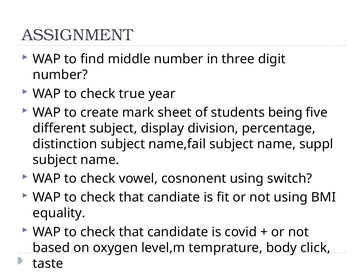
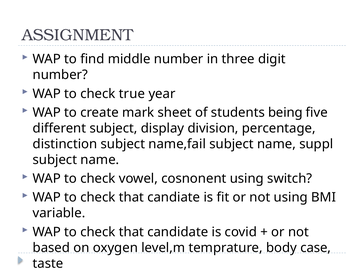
equality: equality -> variable (59, 213)
click: click -> case (316, 248)
